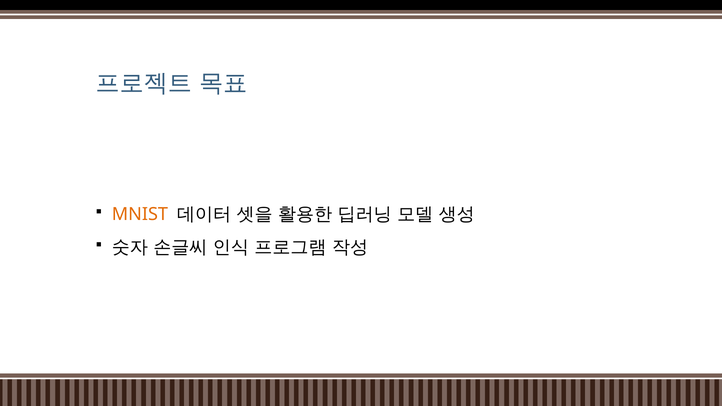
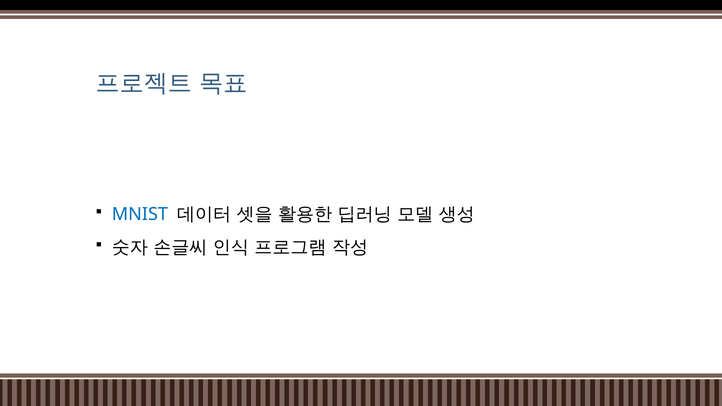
MNIST colour: orange -> blue (140, 215)
